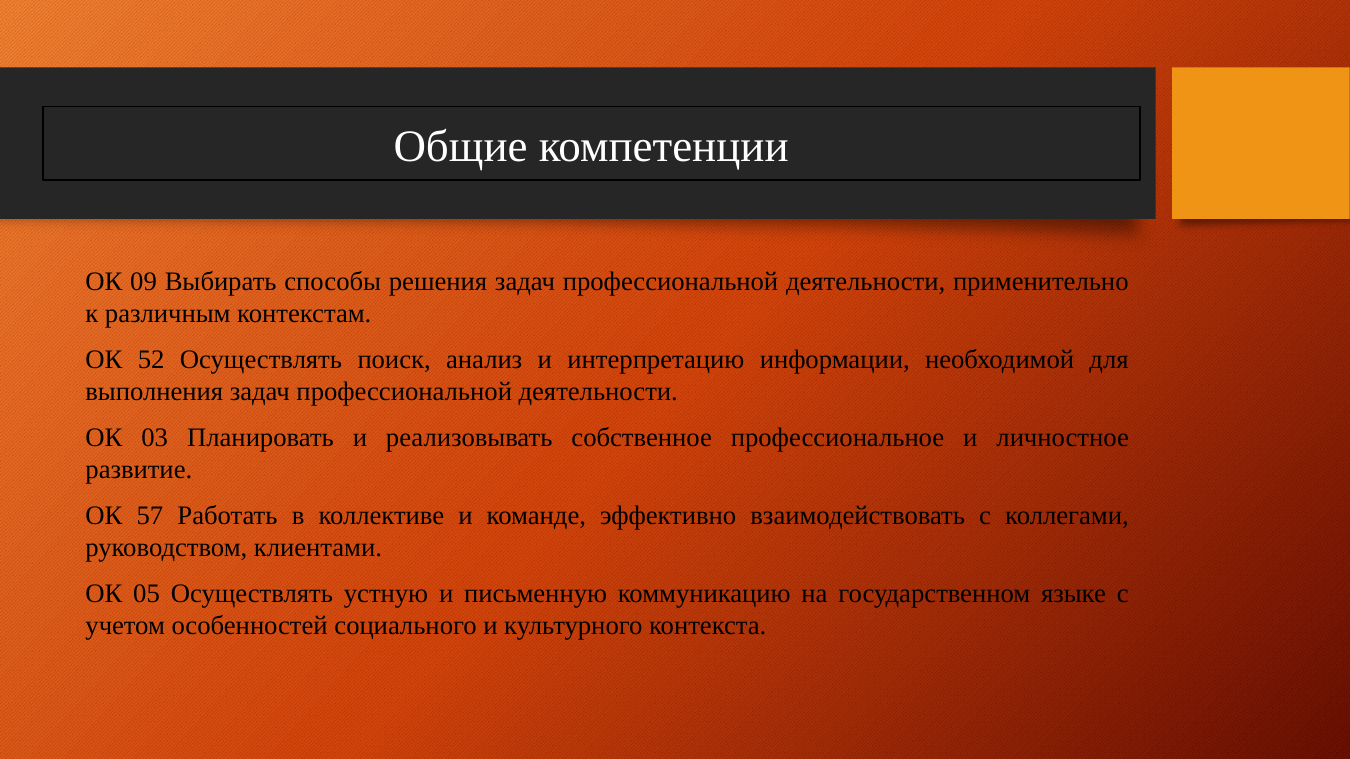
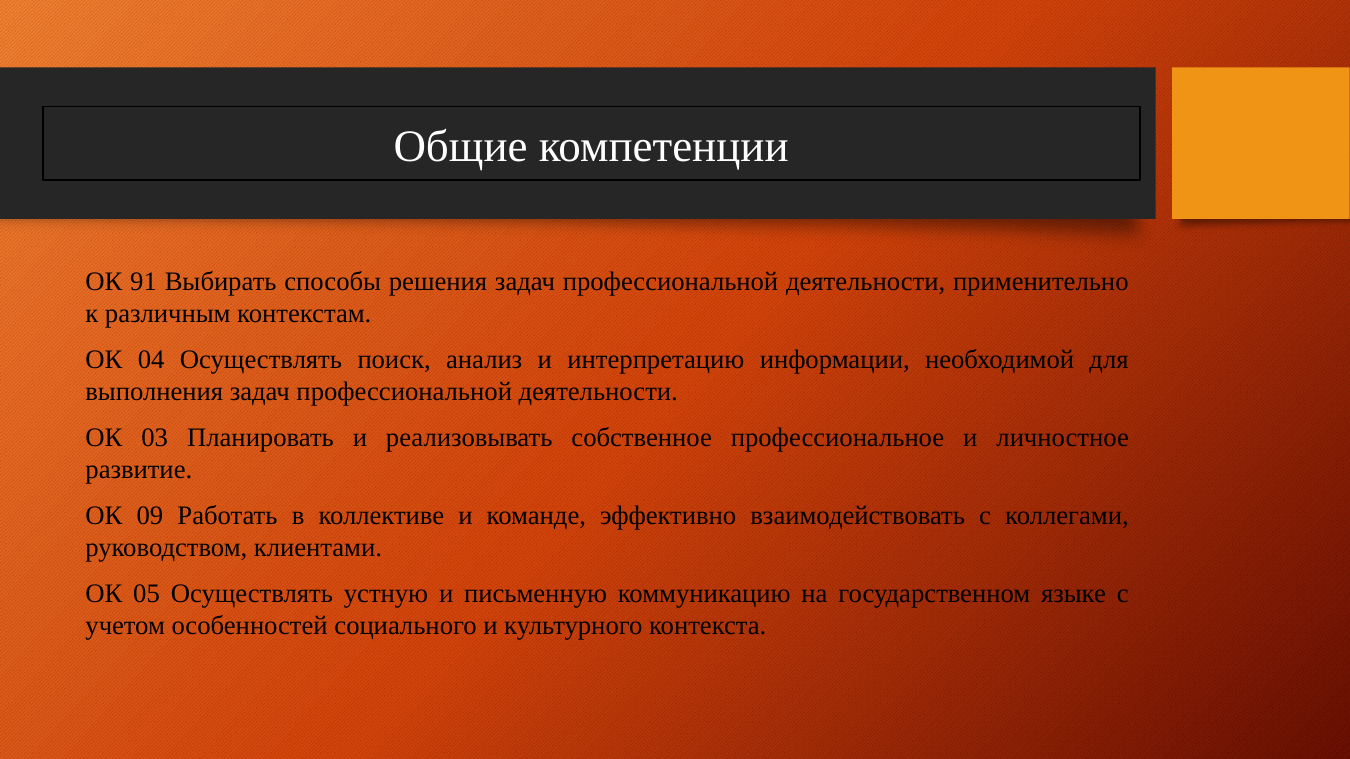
09: 09 -> 91 (144, 282)
52: 52 -> 04 (151, 360)
57: 57 -> 09 (150, 516)
